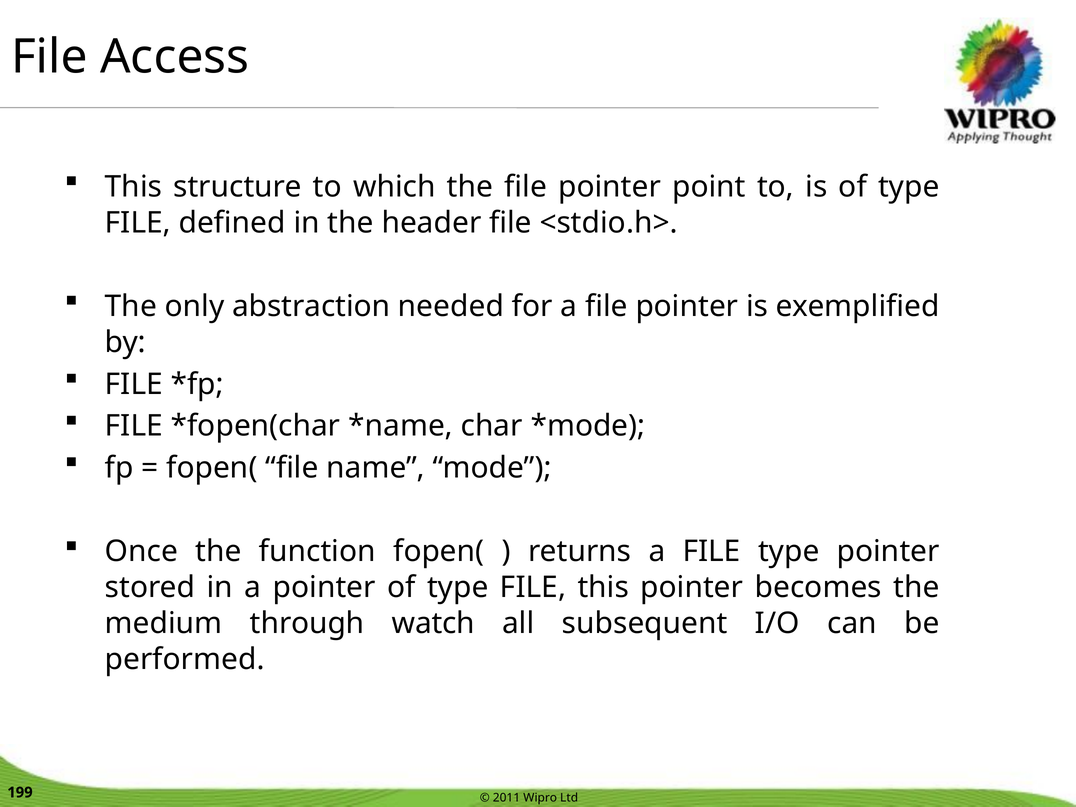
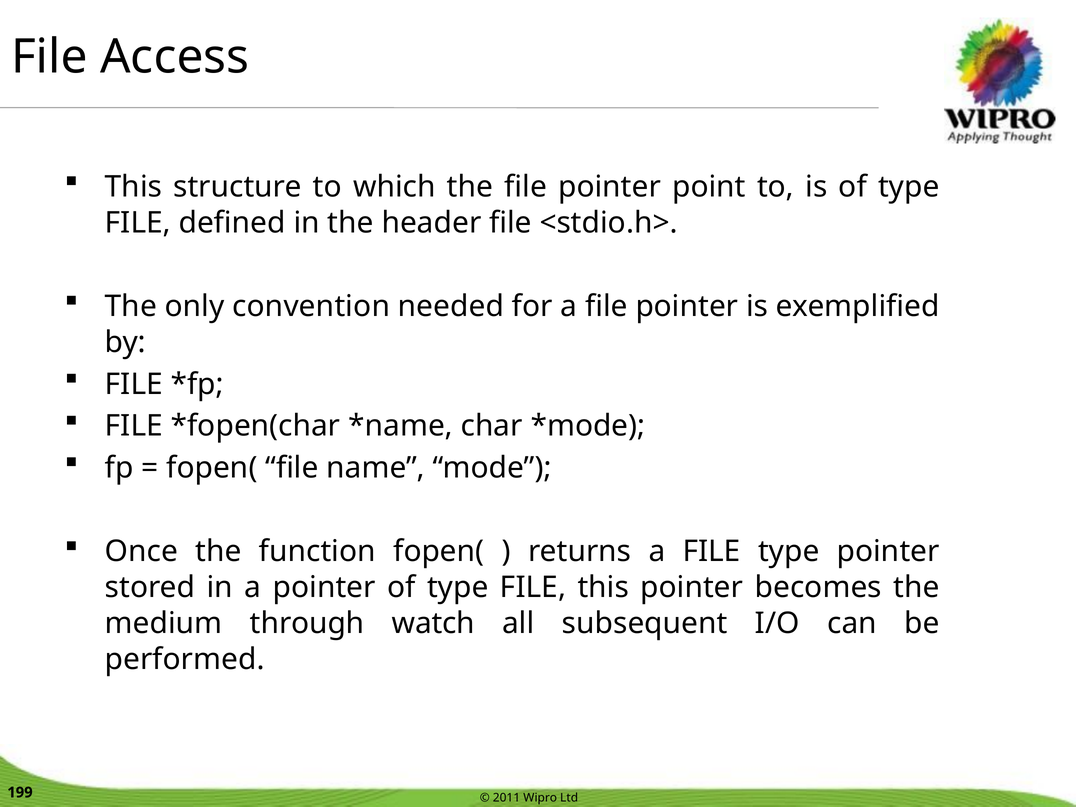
abstraction: abstraction -> convention (311, 306)
